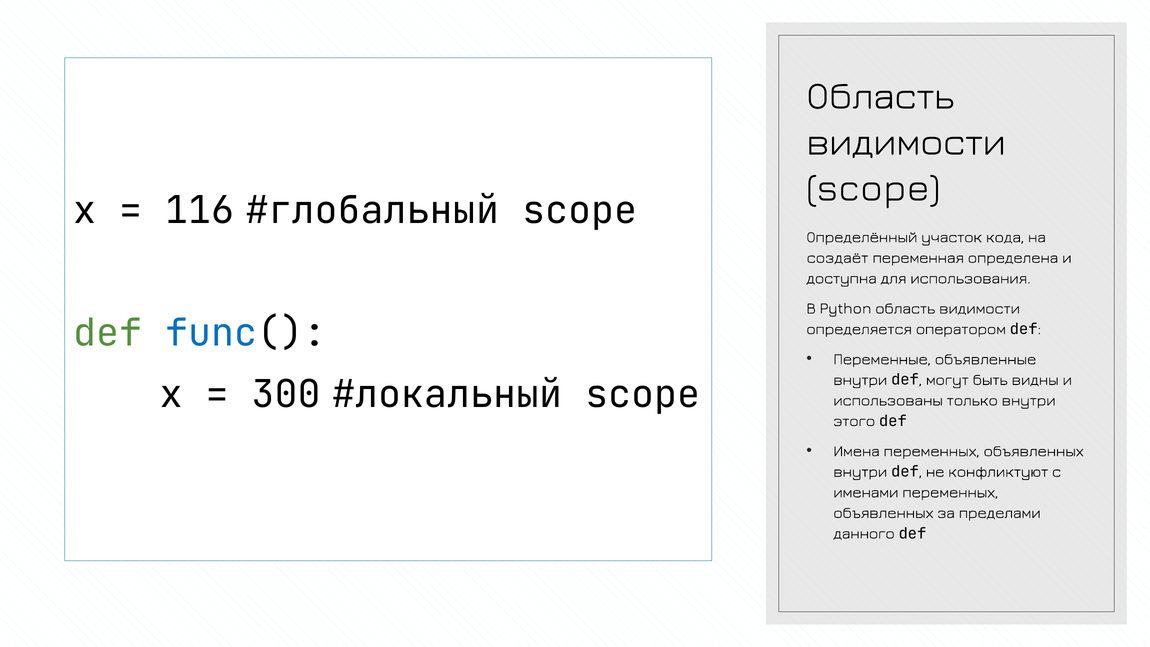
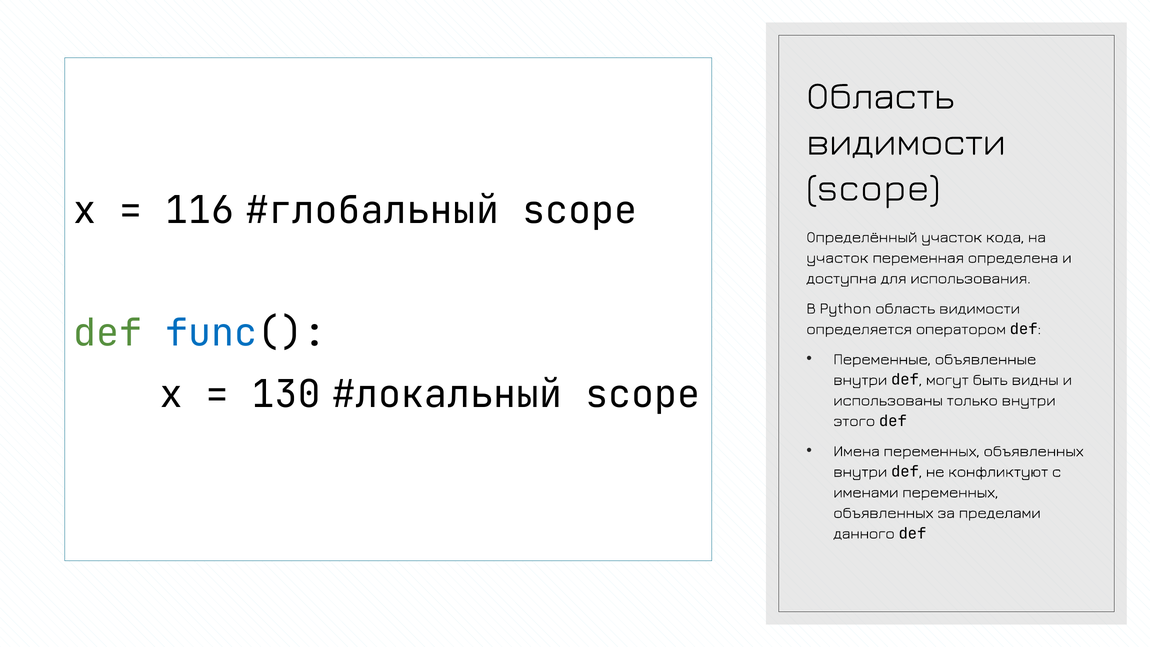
создаёт: создаёт -> участок (837, 258)
300: 300 -> 130 (286, 395)
